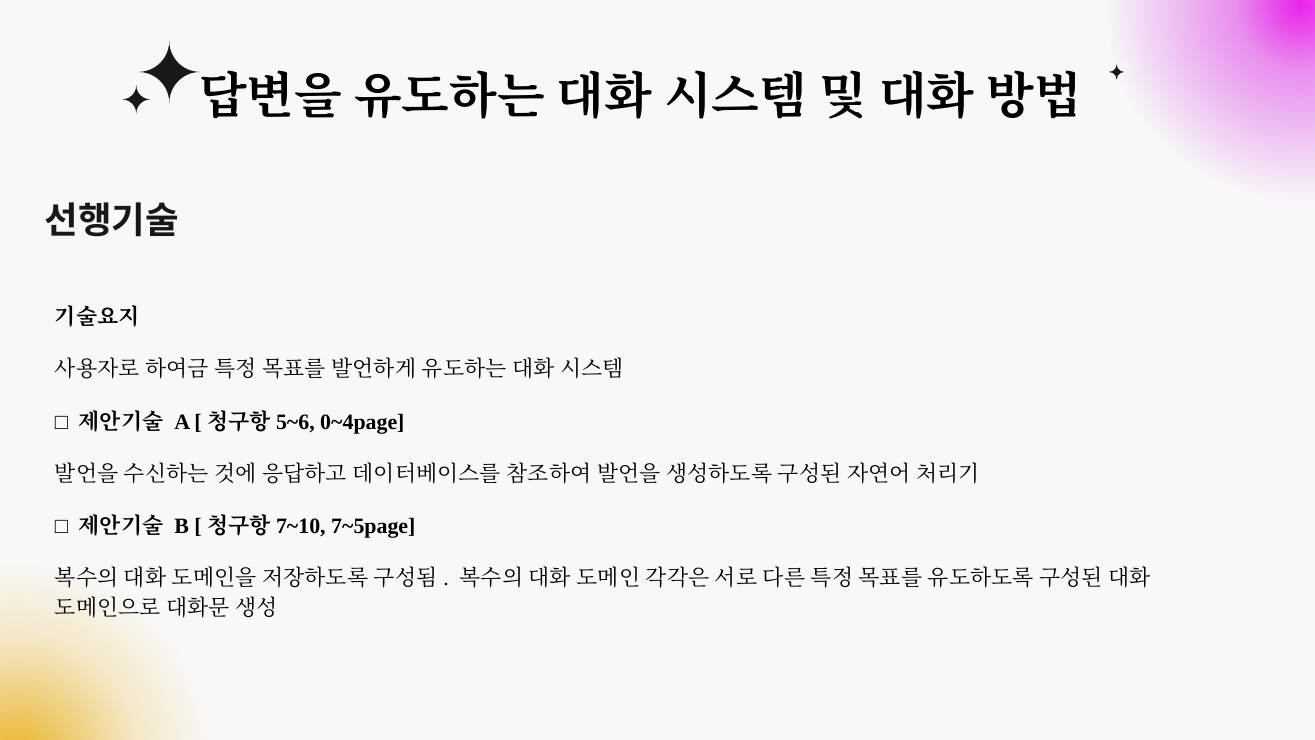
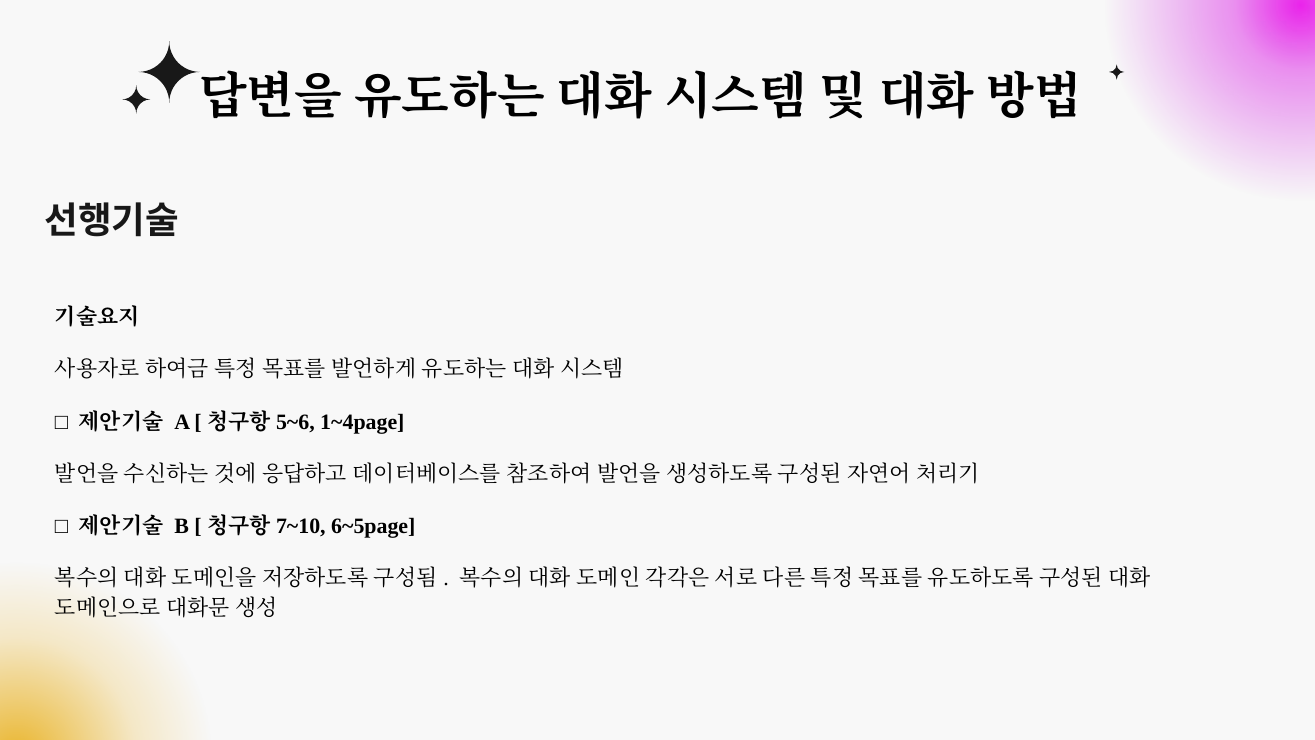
0~4page: 0~4page -> 1~4page (362, 422)
7~5page: 7~5page -> 6~5page (373, 526)
